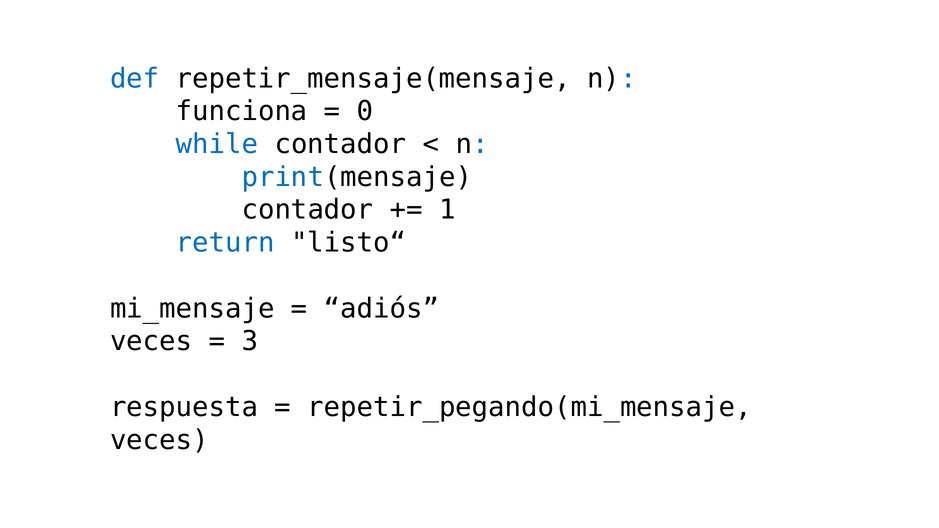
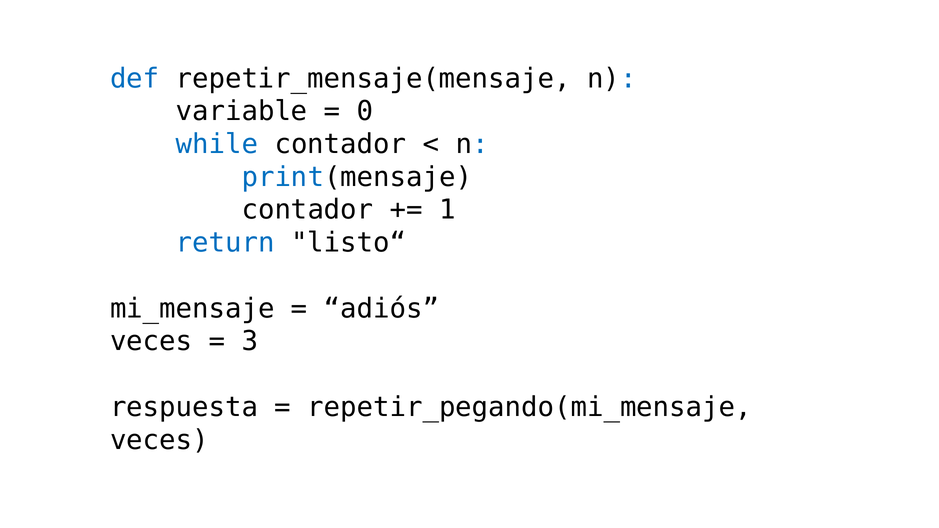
funciona: funciona -> variable (242, 111)
